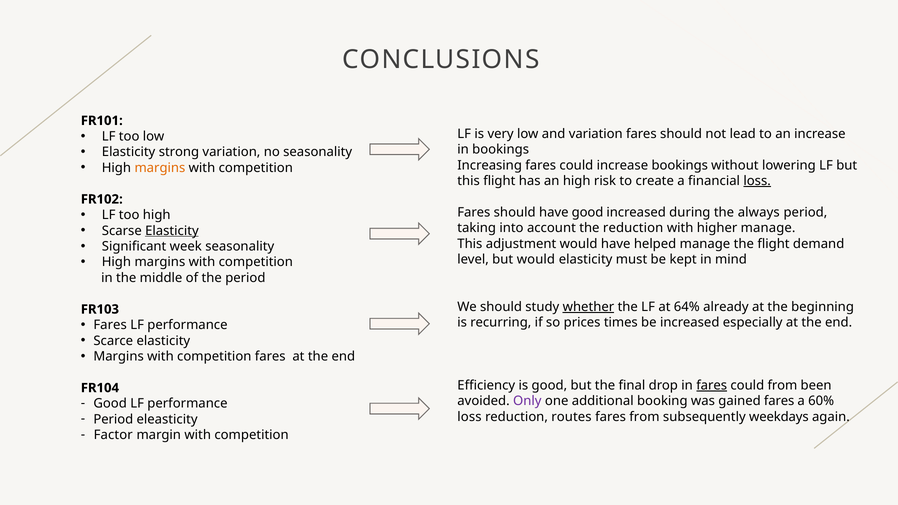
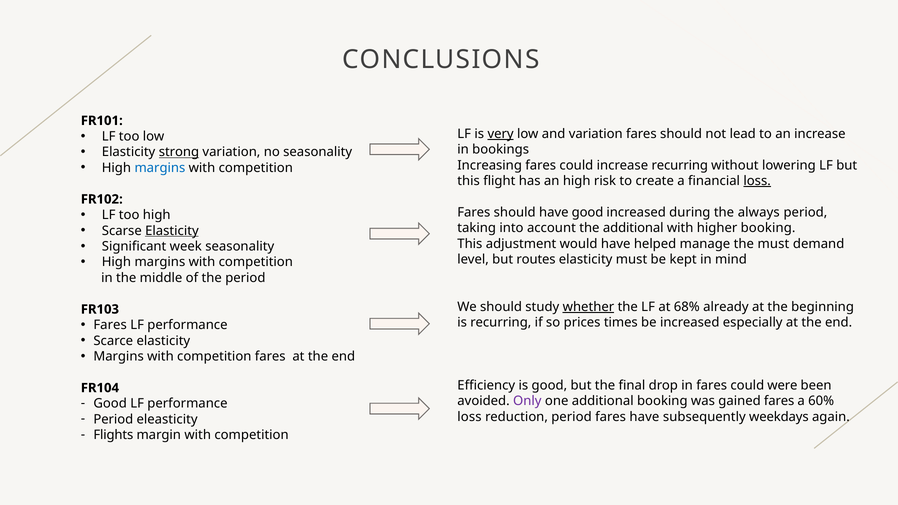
very underline: none -> present (501, 134)
strong underline: none -> present (179, 152)
margins colour: orange -> blue (160, 168)
increase bookings: bookings -> recurring (680, 165)
the reduction: reduction -> additional (633, 228)
higher manage: manage -> booking (768, 228)
the flight: flight -> must (773, 244)
but would: would -> routes (536, 260)
64%: 64% -> 68% (687, 307)
fares underline: present -> none (712, 385)
could from: from -> were (782, 385)
reduction routes: routes -> period (571, 417)
fares from: from -> have (644, 417)
Factor: Factor -> Flights (113, 435)
